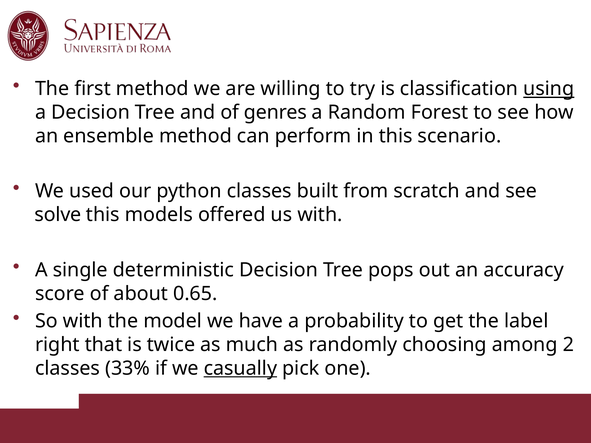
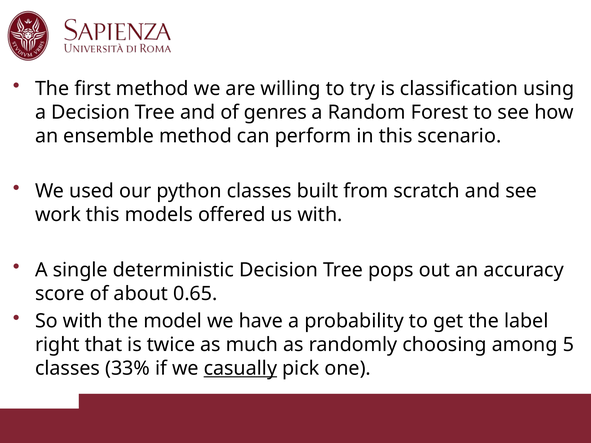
using underline: present -> none (549, 89)
solve: solve -> work (58, 215)
2: 2 -> 5 (568, 345)
